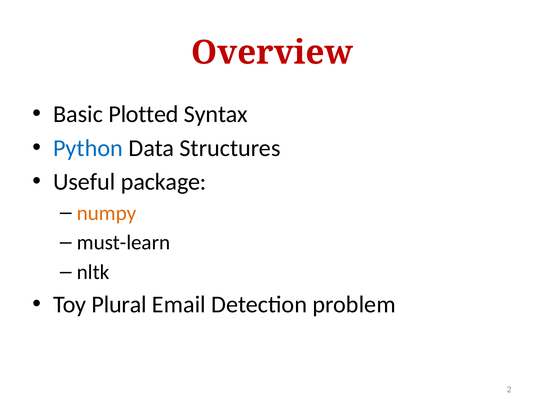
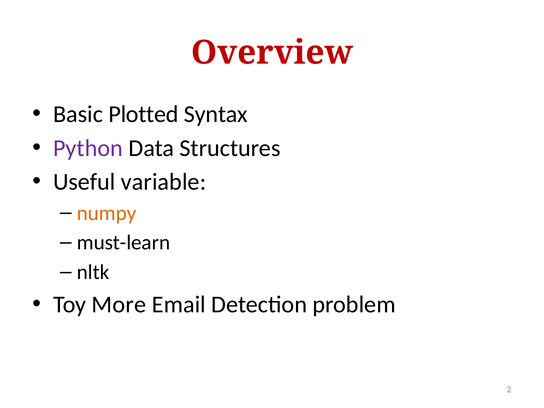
Python colour: blue -> purple (88, 148)
package: package -> variable (164, 182)
Plural: Plural -> More (119, 305)
